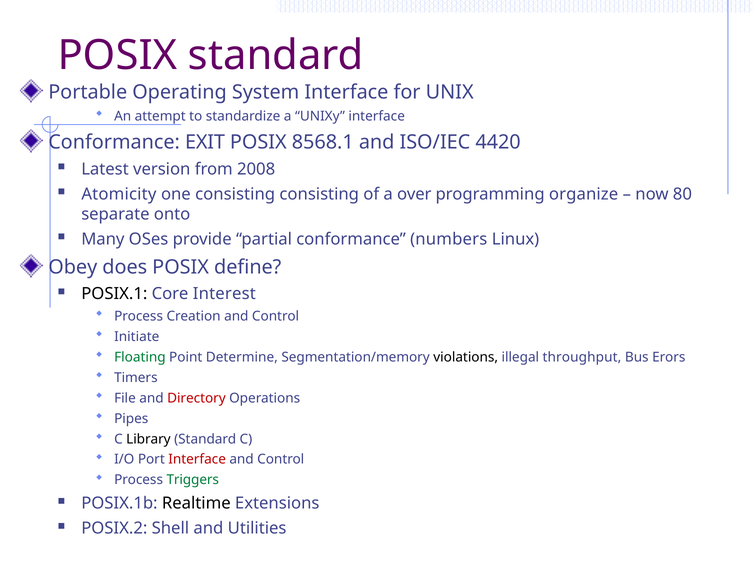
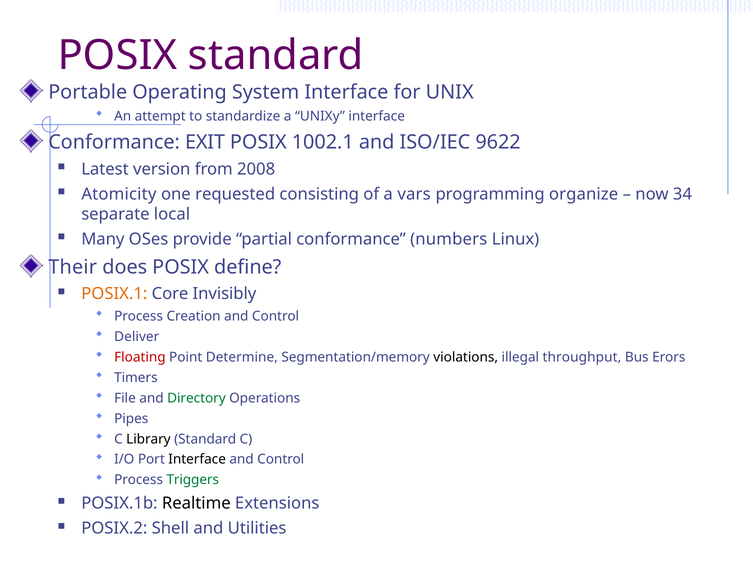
8568.1: 8568.1 -> 1002.1 (323, 143)
4420: 4420 -> 9622 (498, 143)
one consisting: consisting -> requested (235, 194)
over: over -> vars (414, 194)
80: 80 -> 34 (682, 194)
onto: onto -> local (172, 214)
Obey: Obey -> Their (73, 268)
POSIX.1 colour: black -> orange (114, 294)
Interest: Interest -> Invisibly (224, 294)
Initiate: Initiate -> Deliver (137, 337)
Floating colour: green -> red (140, 358)
Directory colour: red -> green (196, 399)
Interface colour: red -> black (197, 460)
